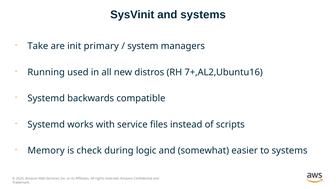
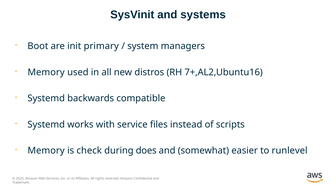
Take: Take -> Boot (38, 46)
Running: Running -> Memory (46, 72)
logic: logic -> does (146, 151)
to systems: systems -> runlevel (290, 151)
